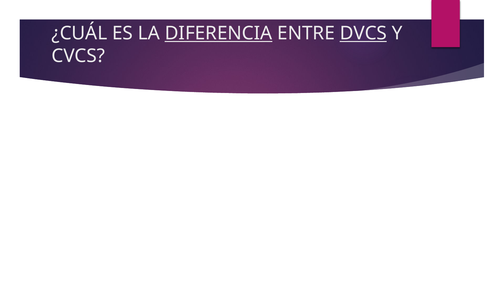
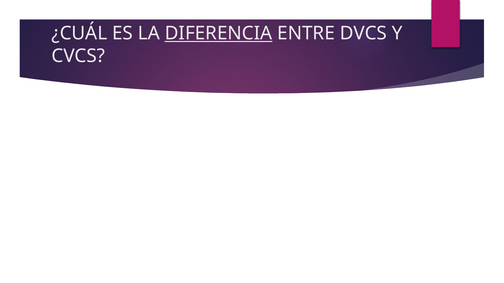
DVCS underline: present -> none (363, 33)
